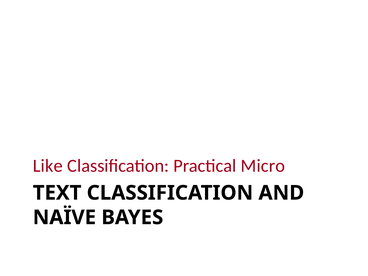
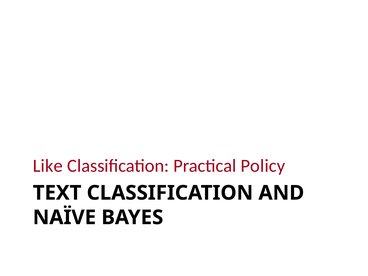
Micro: Micro -> Policy (263, 166)
